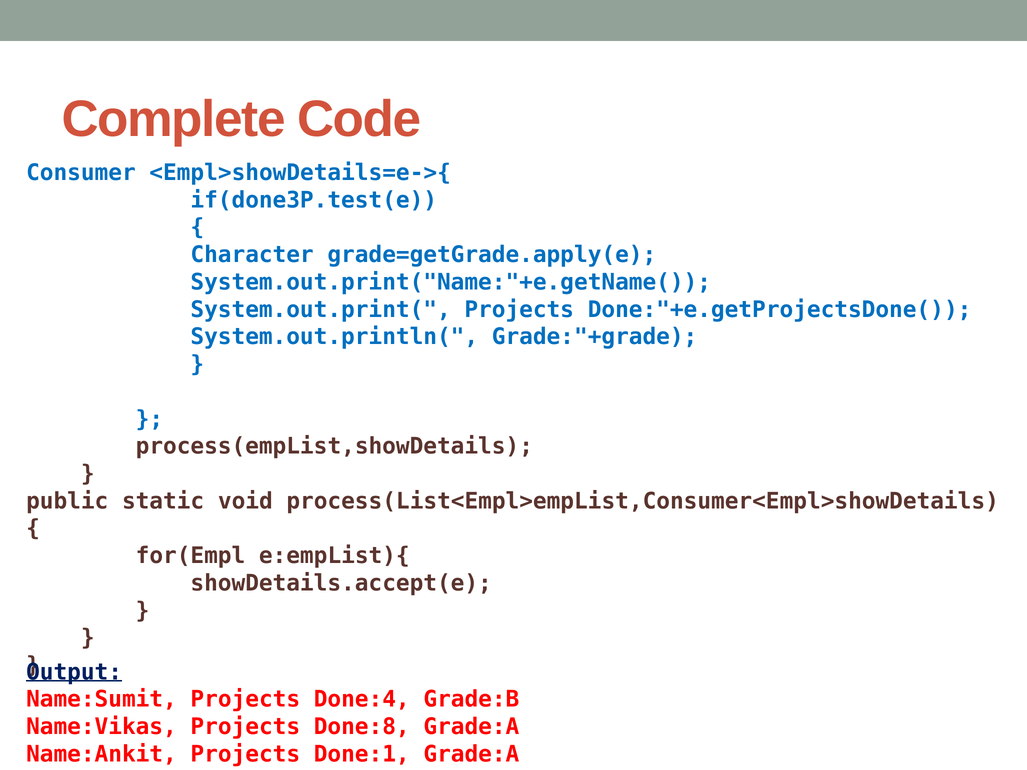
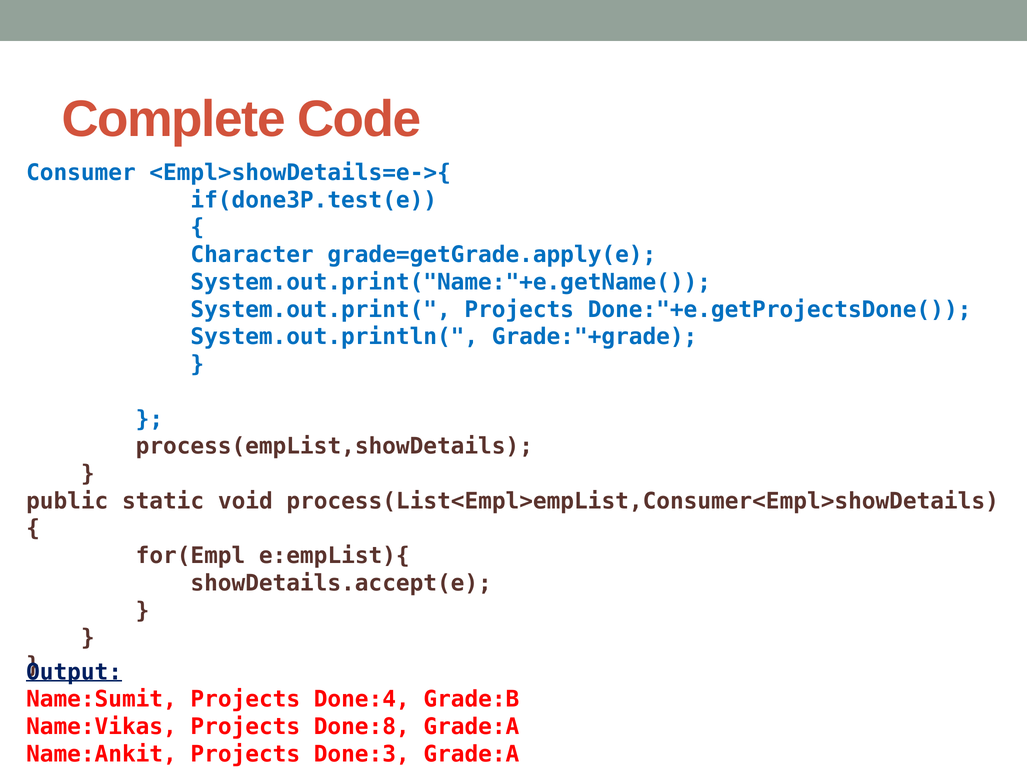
Done:1: Done:1 -> Done:3 (362, 754)
